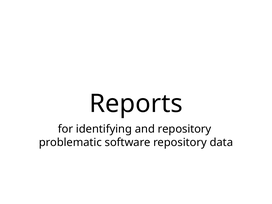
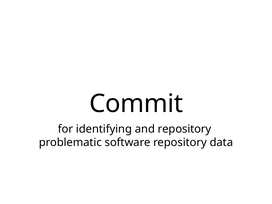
Reports: Reports -> Commit (136, 104)
